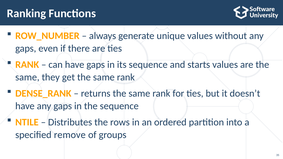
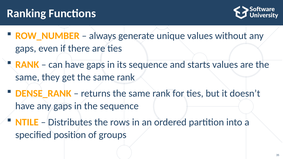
remove: remove -> position (70, 135)
